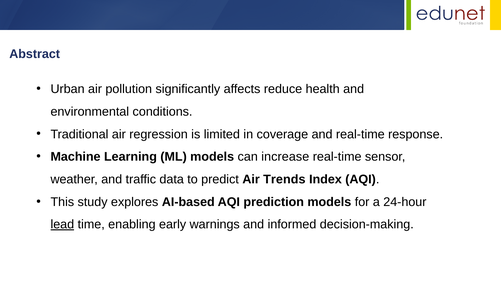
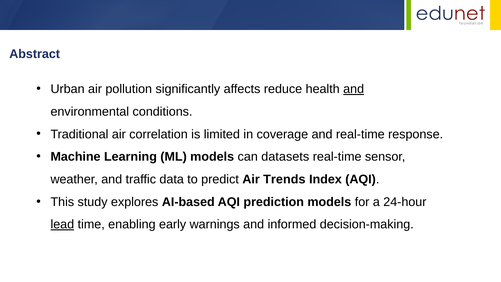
and underline: none -> present (354, 89)
regression: regression -> correlation (159, 134)
increase: increase -> datasets (285, 157)
